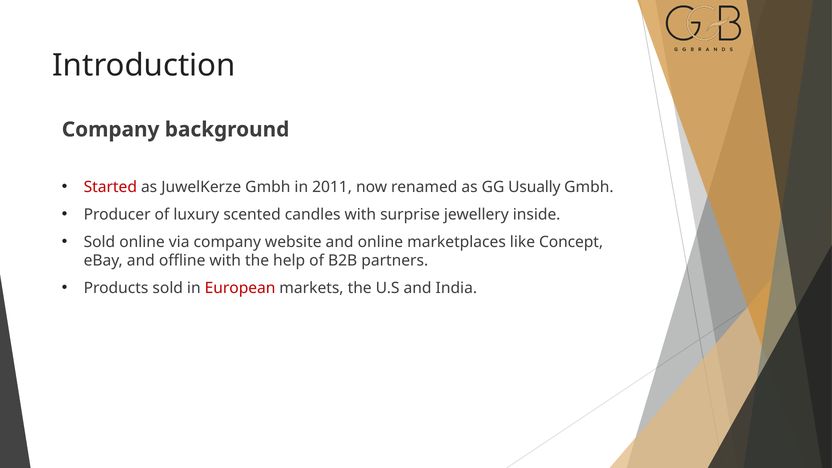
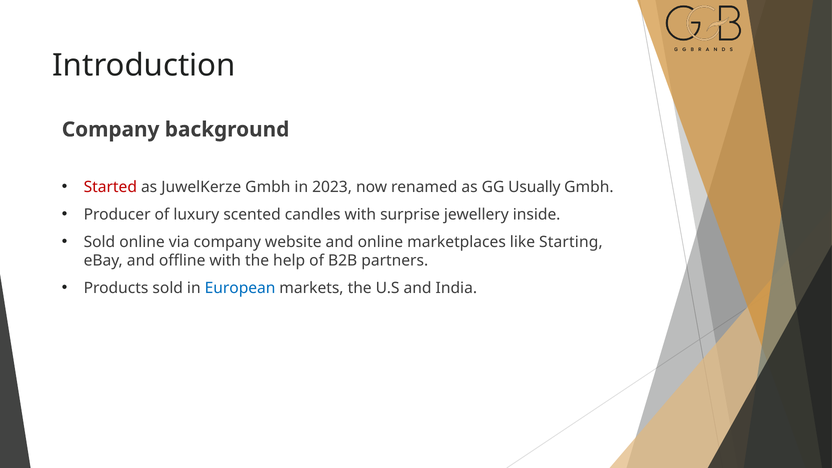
2011: 2011 -> 2023 (332, 187)
Concept: Concept -> Starting (571, 242)
European colour: red -> blue (240, 288)
